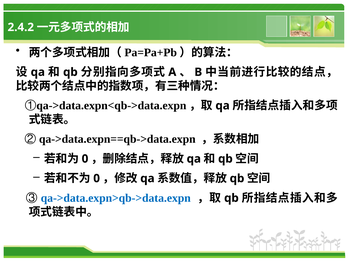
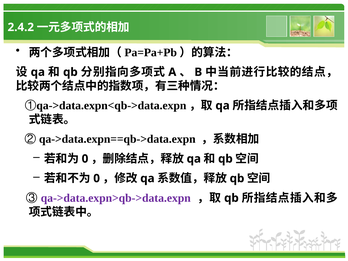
qa->data.expn>qb->data.expn colour: blue -> purple (116, 198)
